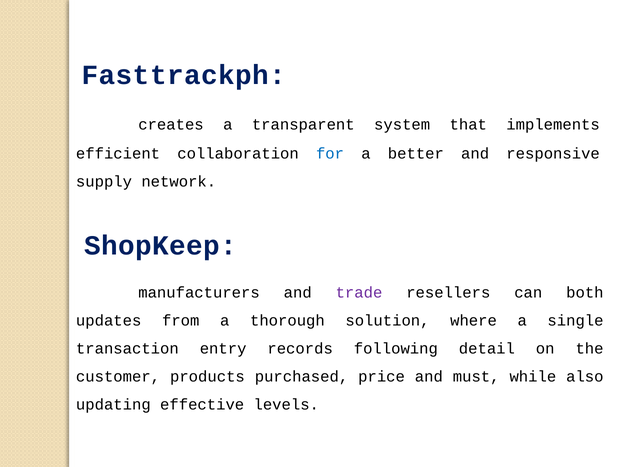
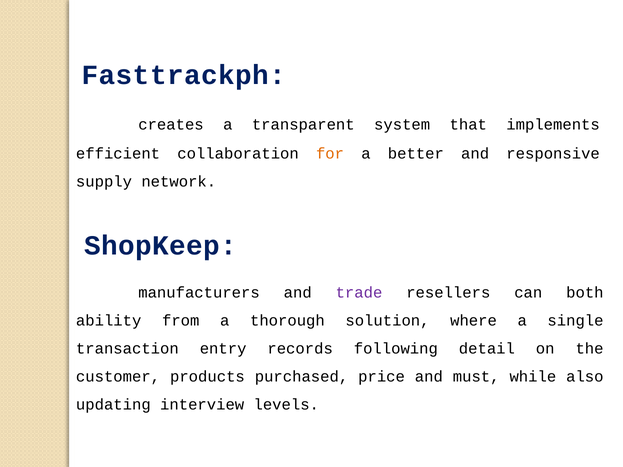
for colour: blue -> orange (330, 154)
updates: updates -> ability (109, 321)
effective: effective -> interview (202, 405)
